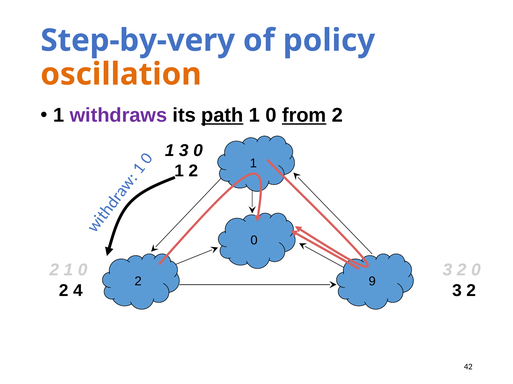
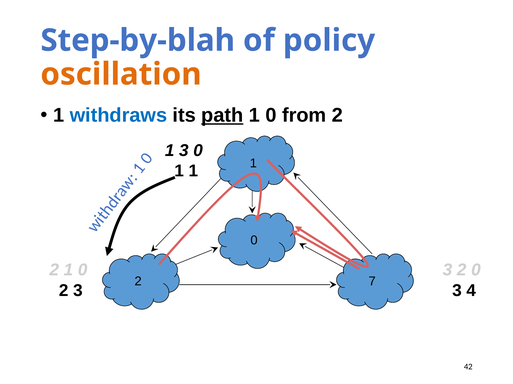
Step-by-very: Step-by-very -> Step-by-blah (138, 41)
withdraws colour: purple -> blue (118, 116)
from underline: present -> none (304, 116)
2: 2 -> 1 (193, 171)
9: 9 -> 7 (372, 282)
2 4: 4 -> 3 (78, 291)
2: 2 -> 4 (471, 291)
